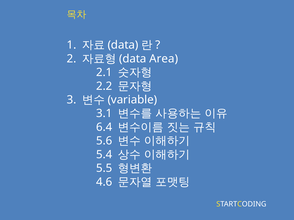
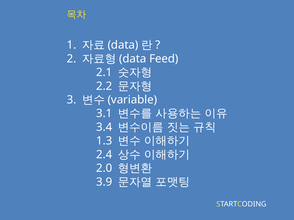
Area: Area -> Feed (164, 59)
6.4: 6.4 -> 3.4 (104, 127)
5.6: 5.6 -> 1.3 (104, 141)
5.4: 5.4 -> 2.4 (104, 155)
5.5: 5.5 -> 2.0 (104, 169)
4.6: 4.6 -> 3.9 (104, 182)
